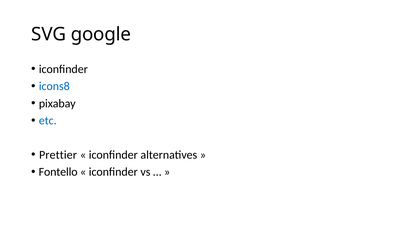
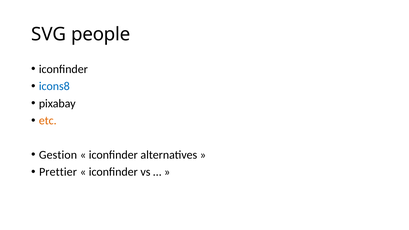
google: google -> people (101, 34)
etc colour: blue -> orange (48, 121)
Prettier: Prettier -> Gestion (58, 155)
Fontello: Fontello -> Prettier (58, 172)
